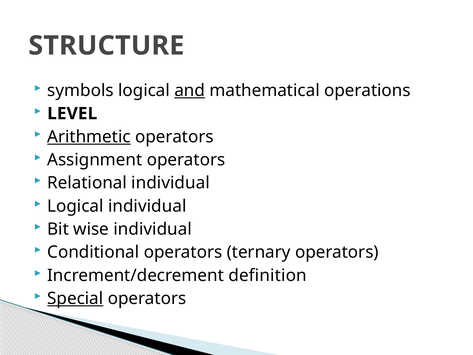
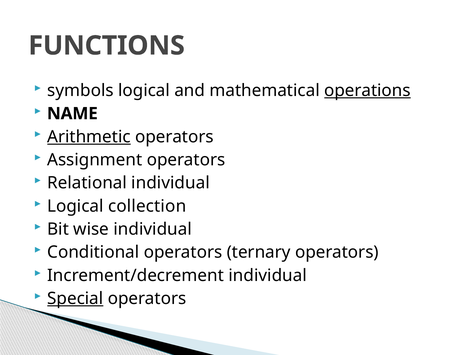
STRUCTURE: STRUCTURE -> FUNCTIONS (107, 46)
and underline: present -> none (190, 90)
operations underline: none -> present (367, 90)
LEVEL: LEVEL -> NAME (72, 114)
Logical individual: individual -> collection (147, 206)
Increment/decrement definition: definition -> individual (268, 275)
